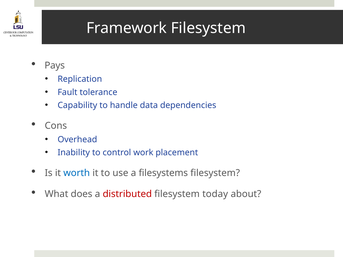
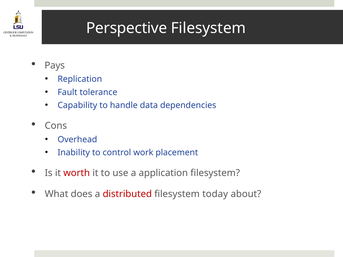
Framework: Framework -> Perspective (127, 28)
worth colour: blue -> red (77, 173)
filesystems: filesystems -> application (163, 173)
